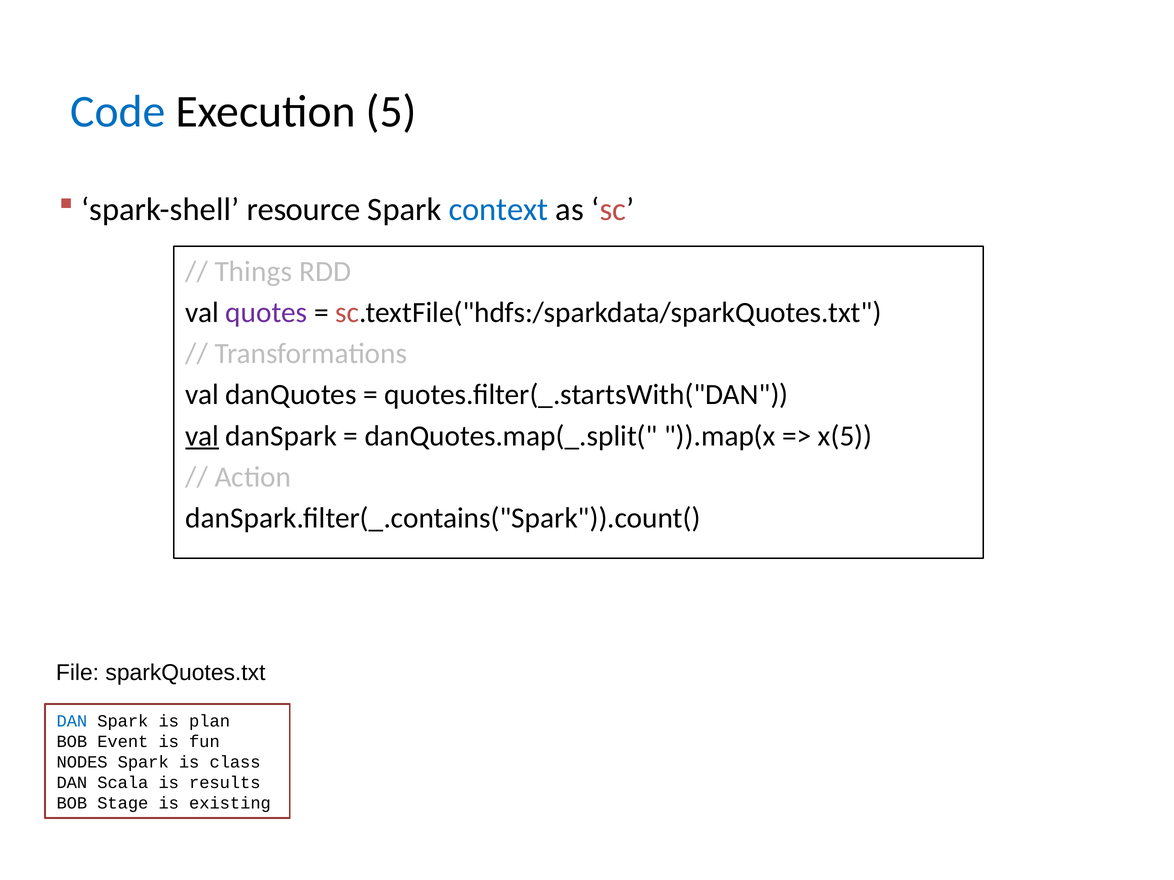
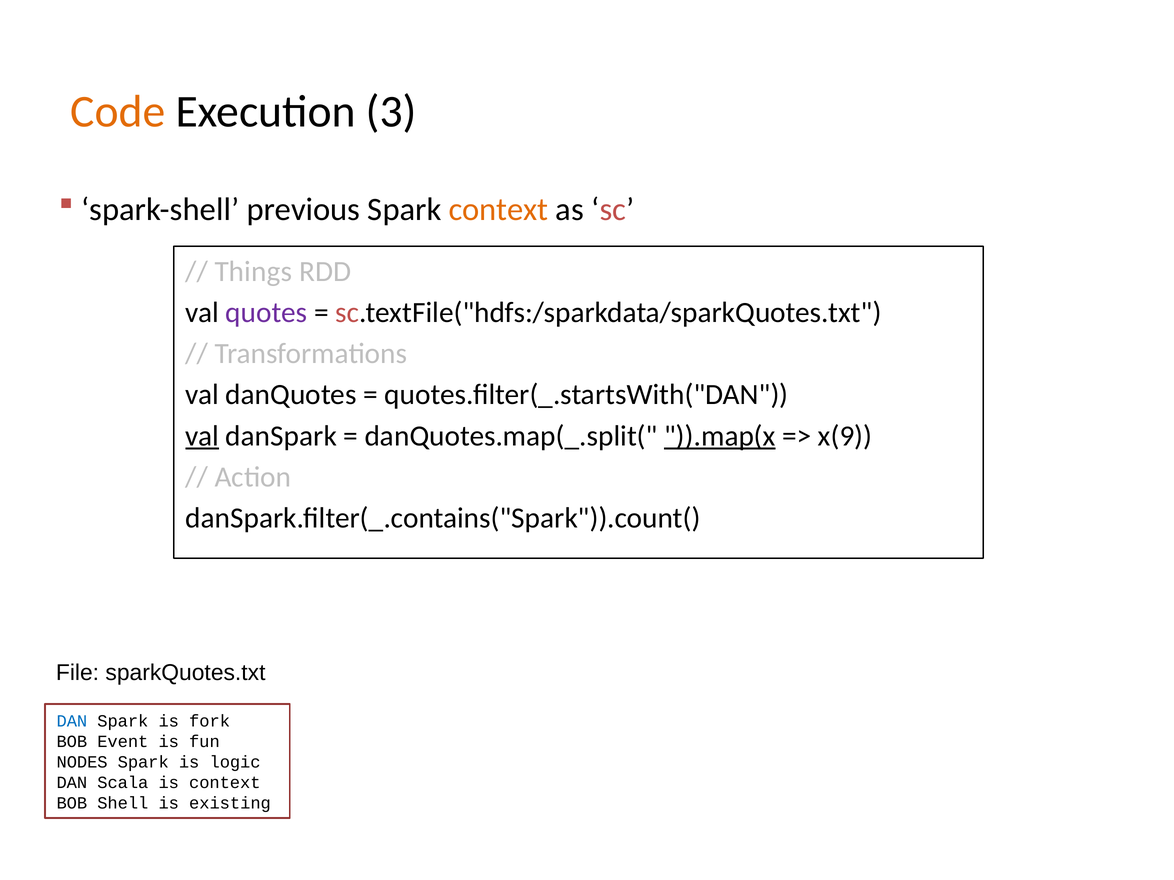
Code colour: blue -> orange (118, 112)
5: 5 -> 3 (391, 112)
resource: resource -> previous (303, 210)
context colour: blue -> orange (498, 210)
)).map(x underline: none -> present (720, 436)
x(5: x(5 -> x(9 (845, 436)
plan: plan -> fork (210, 722)
class: class -> logic (235, 763)
is results: results -> context (225, 783)
Stage: Stage -> Shell (123, 804)
